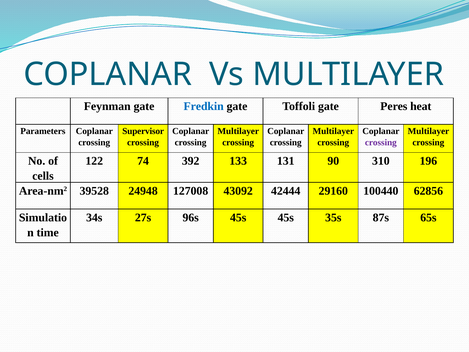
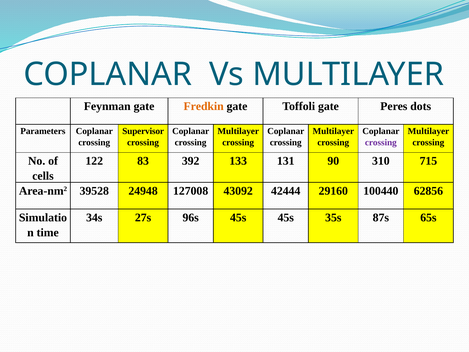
Fredkin colour: blue -> orange (204, 106)
heat: heat -> dots (421, 106)
74: 74 -> 83 (143, 161)
196: 196 -> 715 (428, 161)
